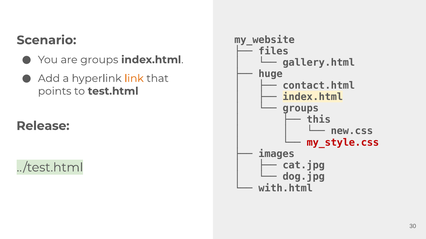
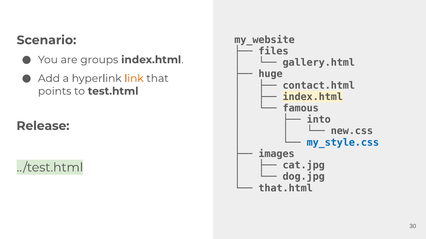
groups: groups -> famous (301, 108)
this: this -> into (319, 120)
my_style.css colour: red -> blue (343, 143)
with.html: with.html -> that.html (286, 189)
